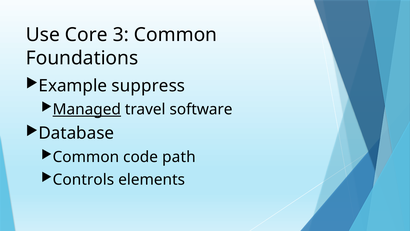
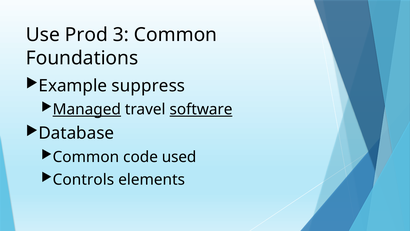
Core: Core -> Prod (86, 35)
software underline: none -> present (201, 109)
path: path -> used (179, 157)
